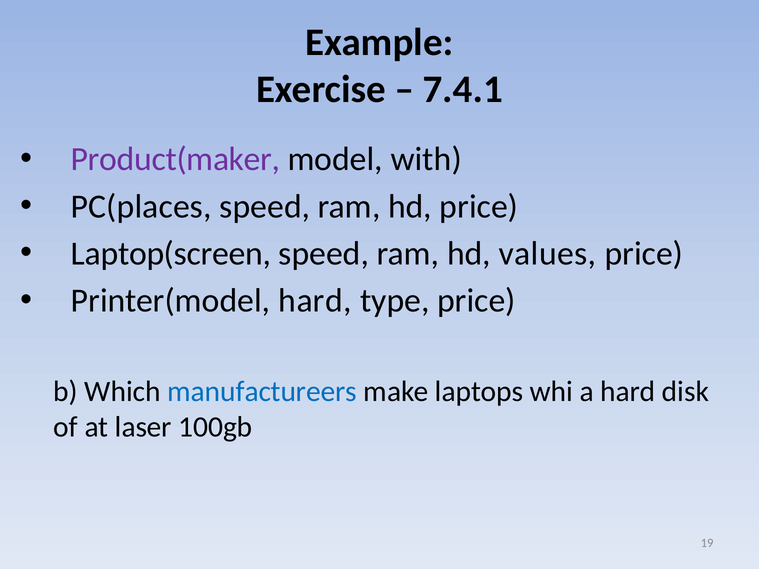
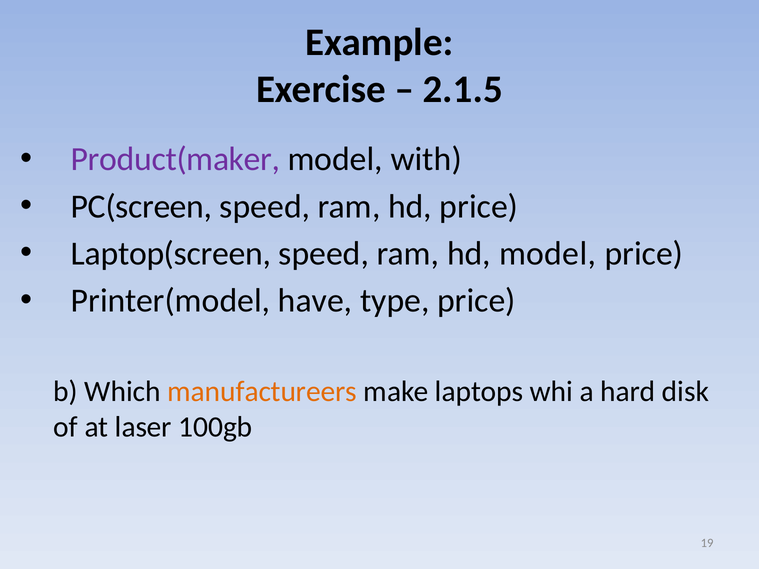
7.4.1: 7.4.1 -> 2.1.5 (463, 89)
PC(places: PC(places -> PC(screen (141, 206)
hd values: values -> model (548, 254)
Printer(model hard: hard -> have (315, 301)
manufactureers colour: blue -> orange (262, 392)
